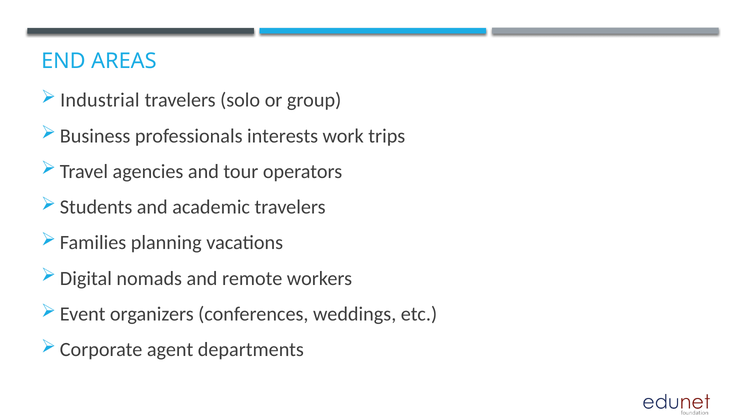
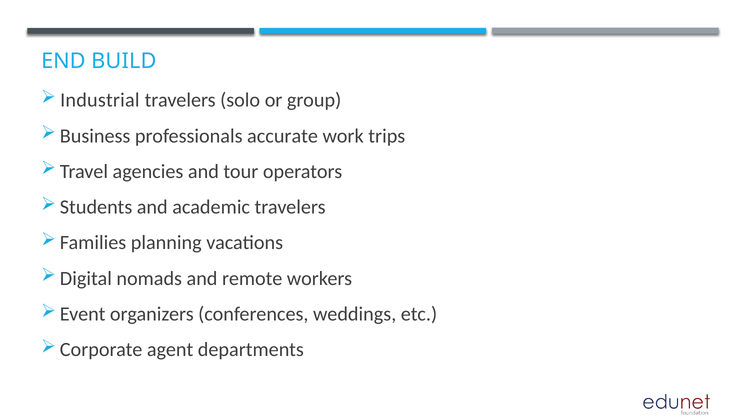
AREAS: AREAS -> BUILD (124, 61)
interests: interests -> accurate (283, 136)
